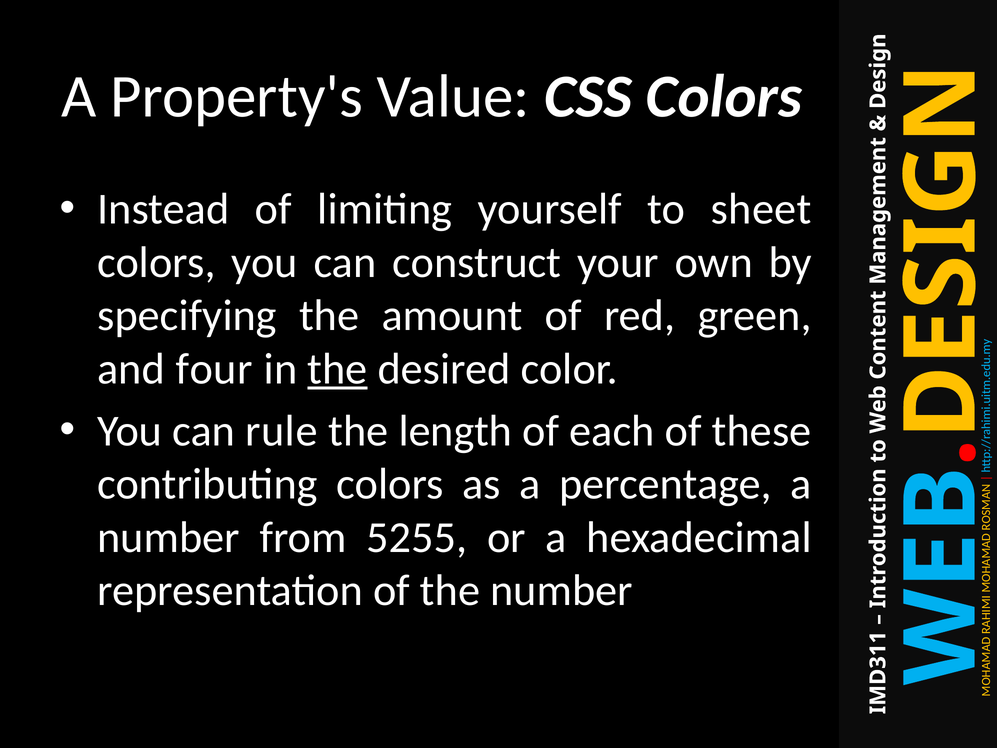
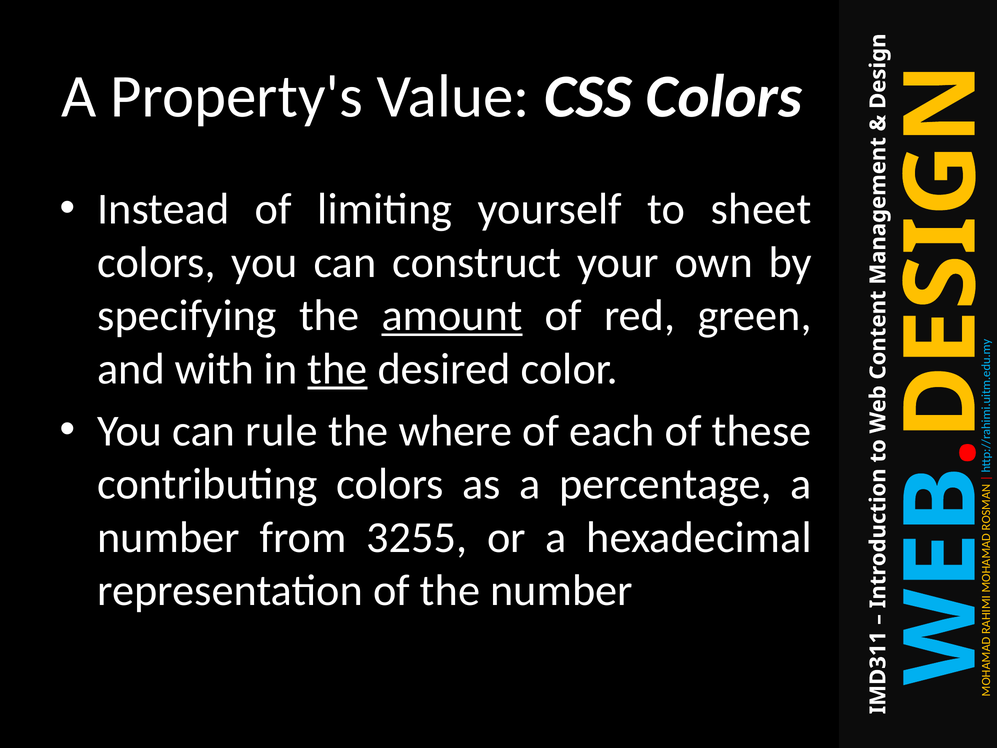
amount underline: none -> present (452, 316)
four: four -> with (215, 369)
length: length -> where (455, 431)
5255: 5255 -> 3255 (417, 537)
